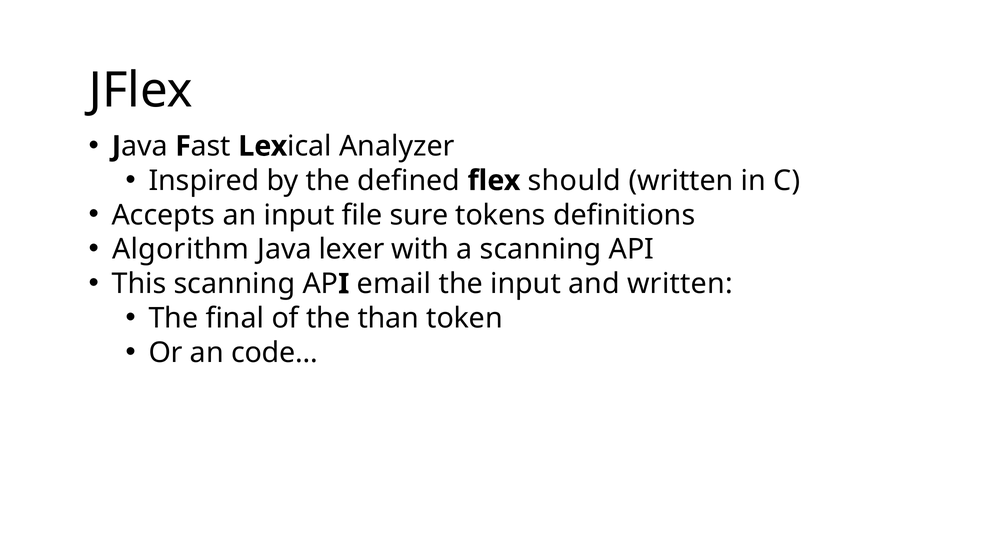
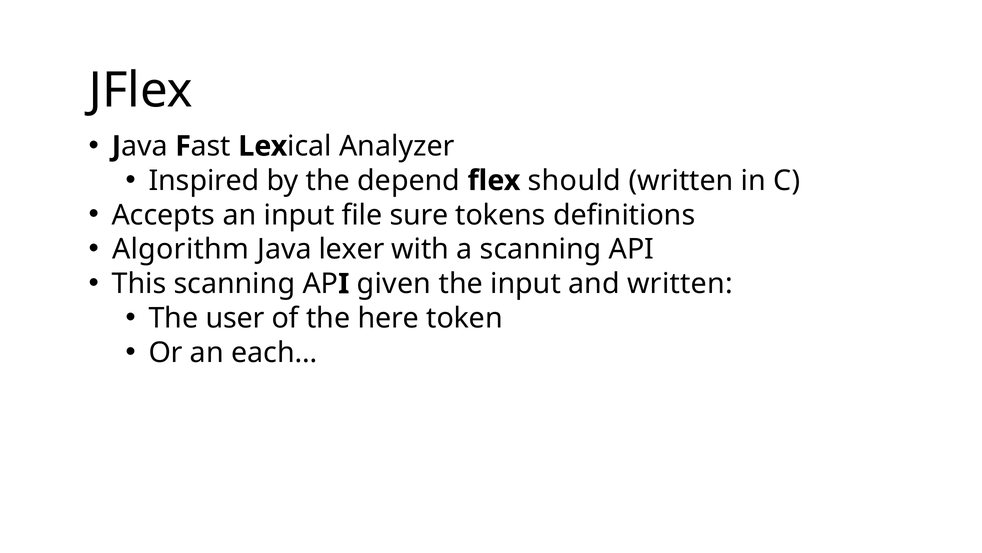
defined: defined -> depend (409, 180)
email: email -> given (394, 284)
final: final -> user (235, 318)
than: than -> here (388, 318)
code…: code… -> each… (274, 352)
